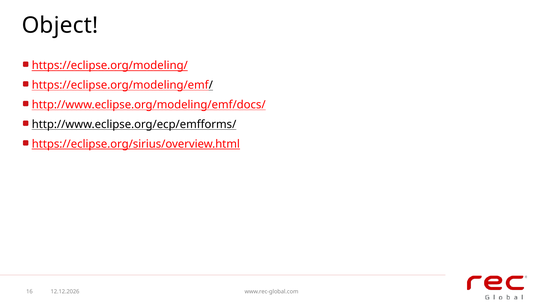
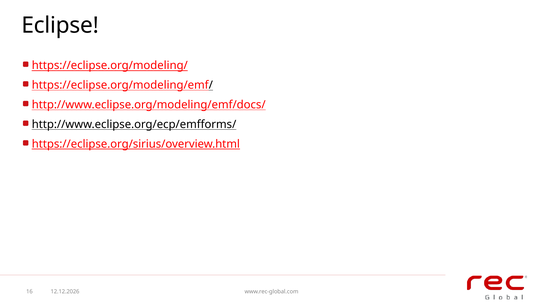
Object: Object -> Eclipse (60, 25)
